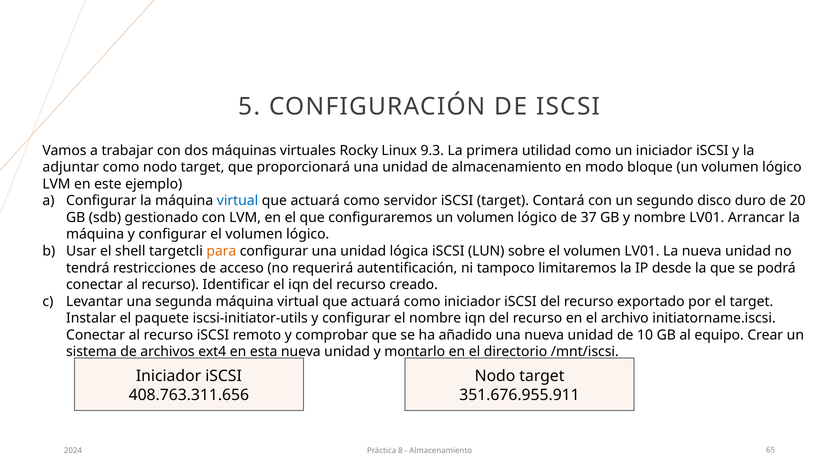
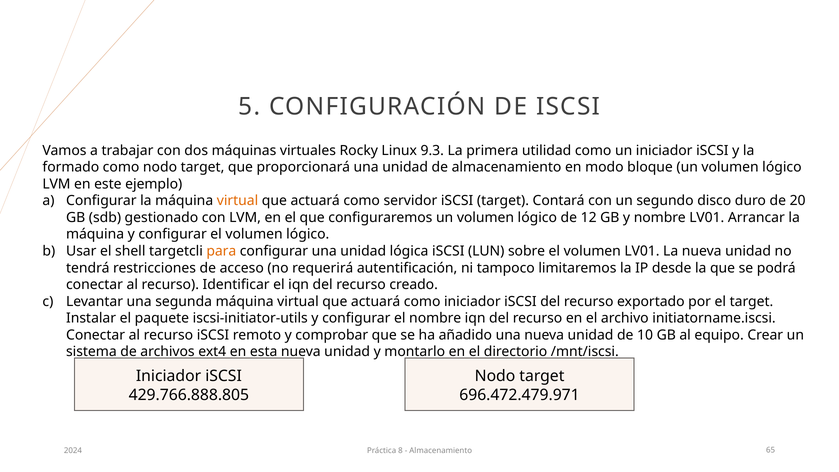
adjuntar: adjuntar -> formado (71, 167)
virtual colour: blue -> orange (238, 201)
37: 37 -> 12 (589, 218)
408.763.311.656: 408.763.311.656 -> 429.766.888.805 (189, 395)
351.676.955.911: 351.676.955.911 -> 696.472.479.971 (520, 395)
